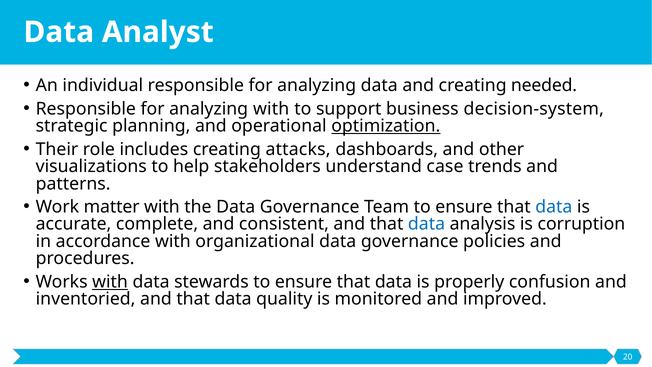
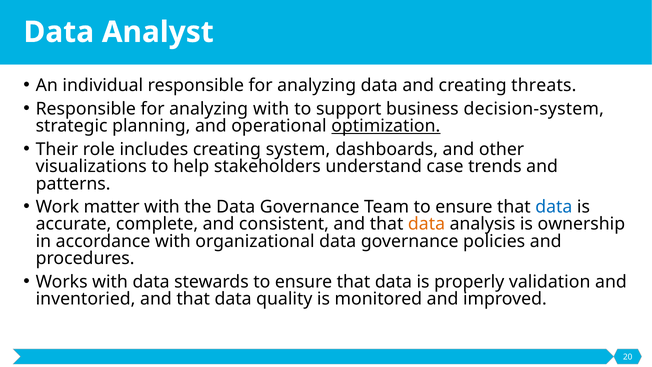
needed: needed -> threats (544, 86)
attacks: attacks -> system (298, 149)
data colour: blue -> orange (427, 224)
corruption: corruption -> ownership (581, 224)
with underline: present -> none (110, 282)
confusion: confusion -> validation (550, 282)
